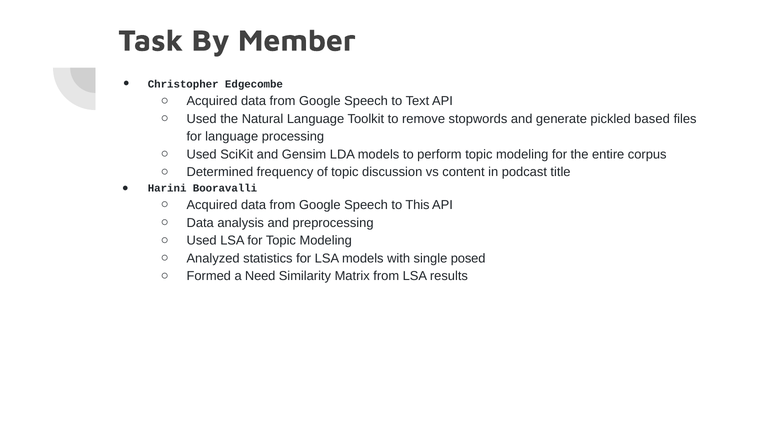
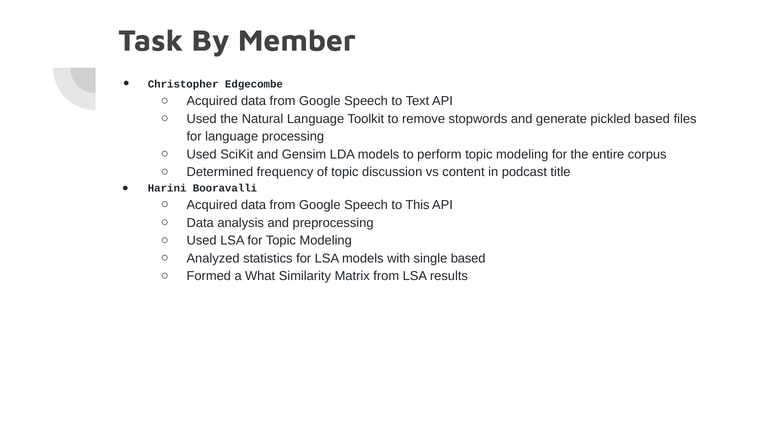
single posed: posed -> based (468, 258)
Need: Need -> What (260, 276)
